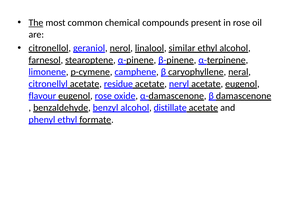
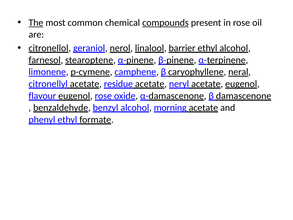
compounds underline: none -> present (165, 23)
similar: similar -> barrier (182, 48)
distillate: distillate -> morning (170, 108)
